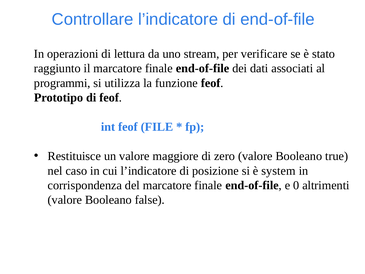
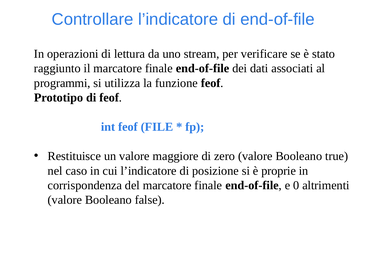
system: system -> proprie (279, 171)
